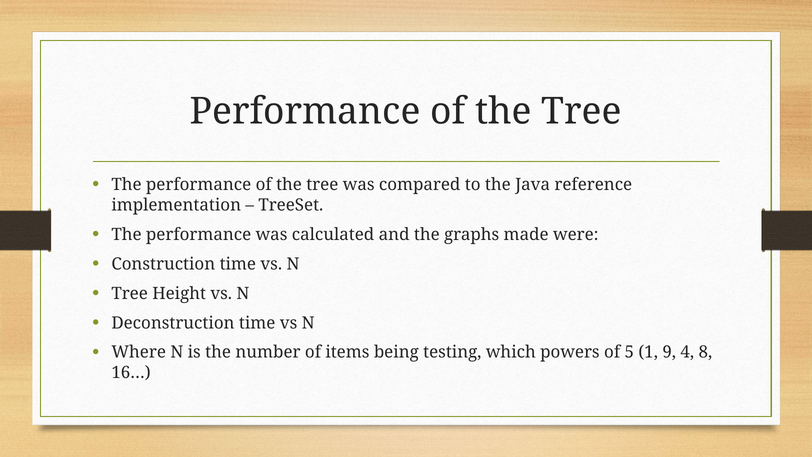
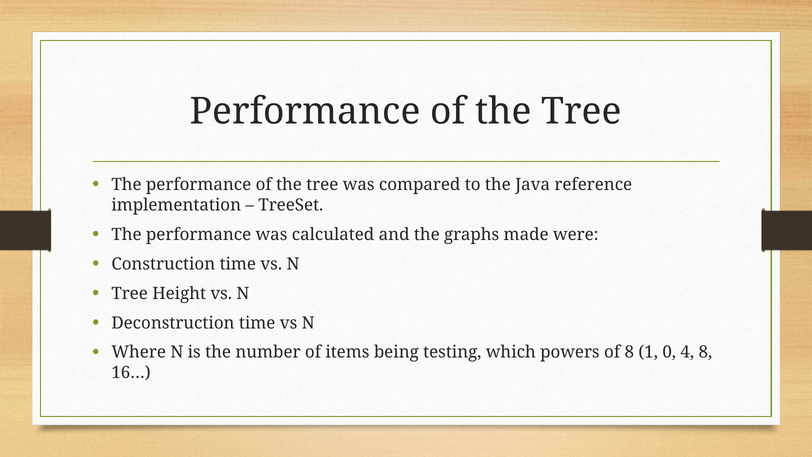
of 5: 5 -> 8 (629, 352)
9: 9 -> 0 (669, 352)
